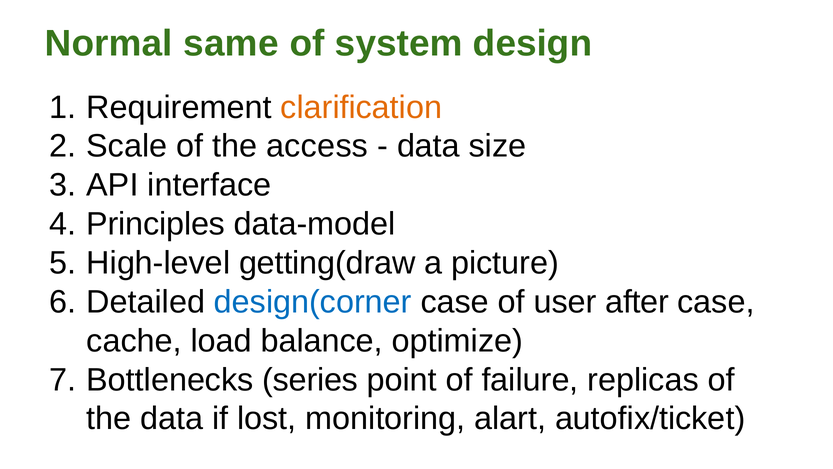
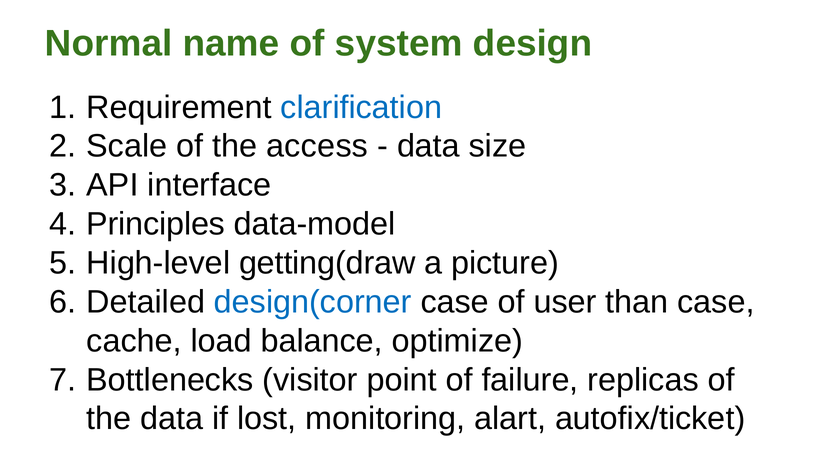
same: same -> name (231, 44)
clarification colour: orange -> blue (361, 107)
after: after -> than (637, 302)
series: series -> visitor (310, 380)
